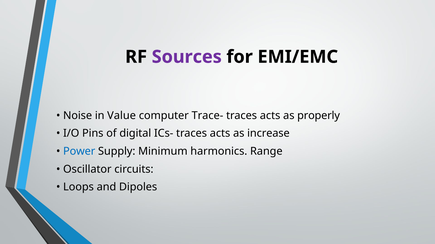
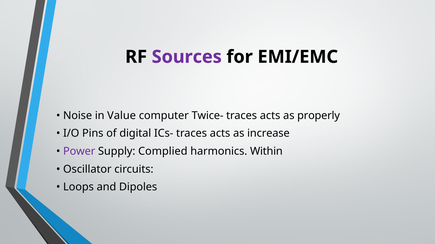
Trace-: Trace- -> Twice- (208, 116)
Power colour: blue -> purple (79, 152)
Minimum: Minimum -> Complied (163, 152)
Range: Range -> Within (266, 152)
